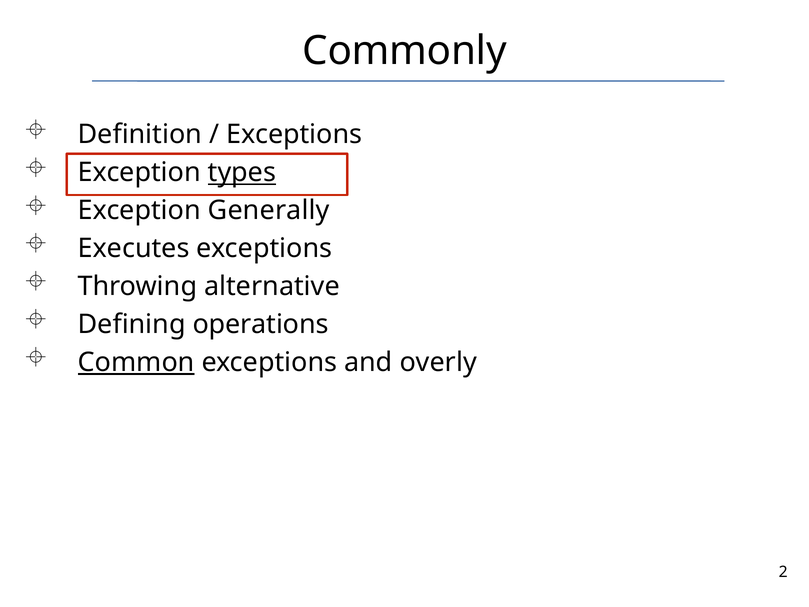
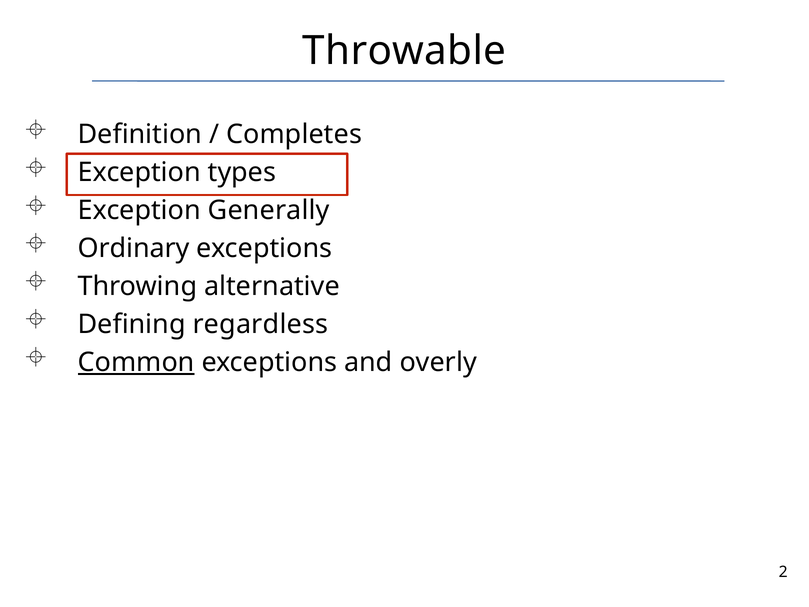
Commonly: Commonly -> Throwable (404, 51)
Exceptions: Exceptions -> Completes (294, 134)
types underline: present -> none (242, 172)
Executes: Executes -> Ordinary (134, 248)
operations: operations -> regardless (260, 324)
